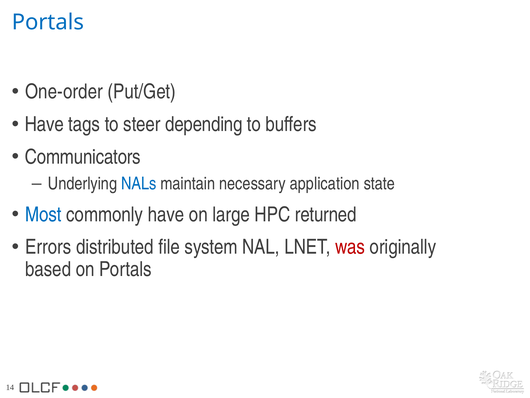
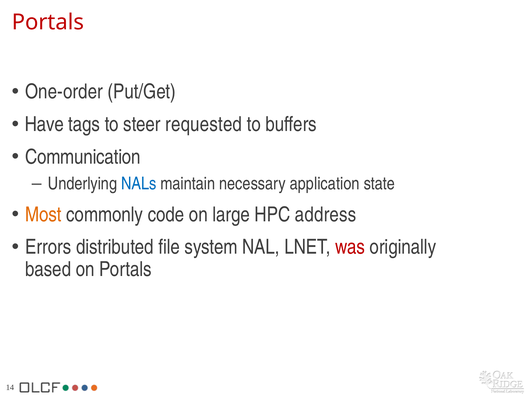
Portals colour: blue -> red (48, 22)
depending: depending -> requested (204, 124)
Communicators: Communicators -> Communication (83, 157)
Most colour: blue -> orange (43, 214)
commonly have: have -> code (166, 214)
returned: returned -> address (326, 214)
